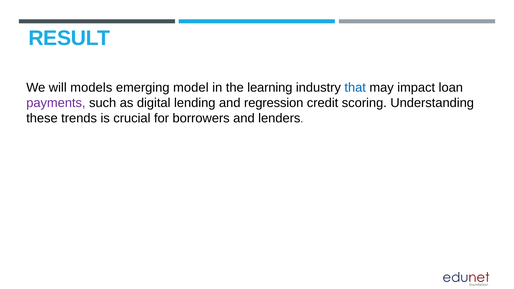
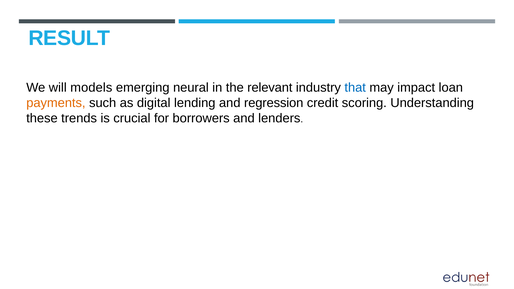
model: model -> neural (191, 88)
learning: learning -> relevant (270, 88)
payments colour: purple -> orange (56, 103)
